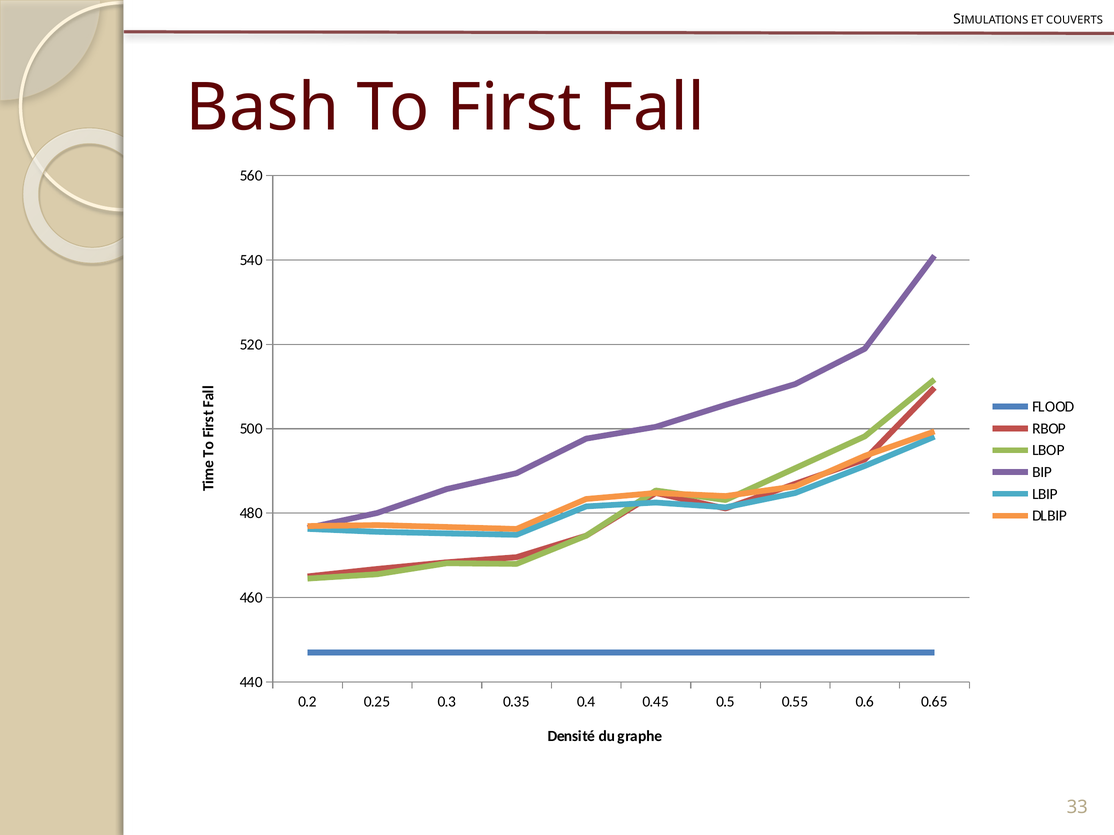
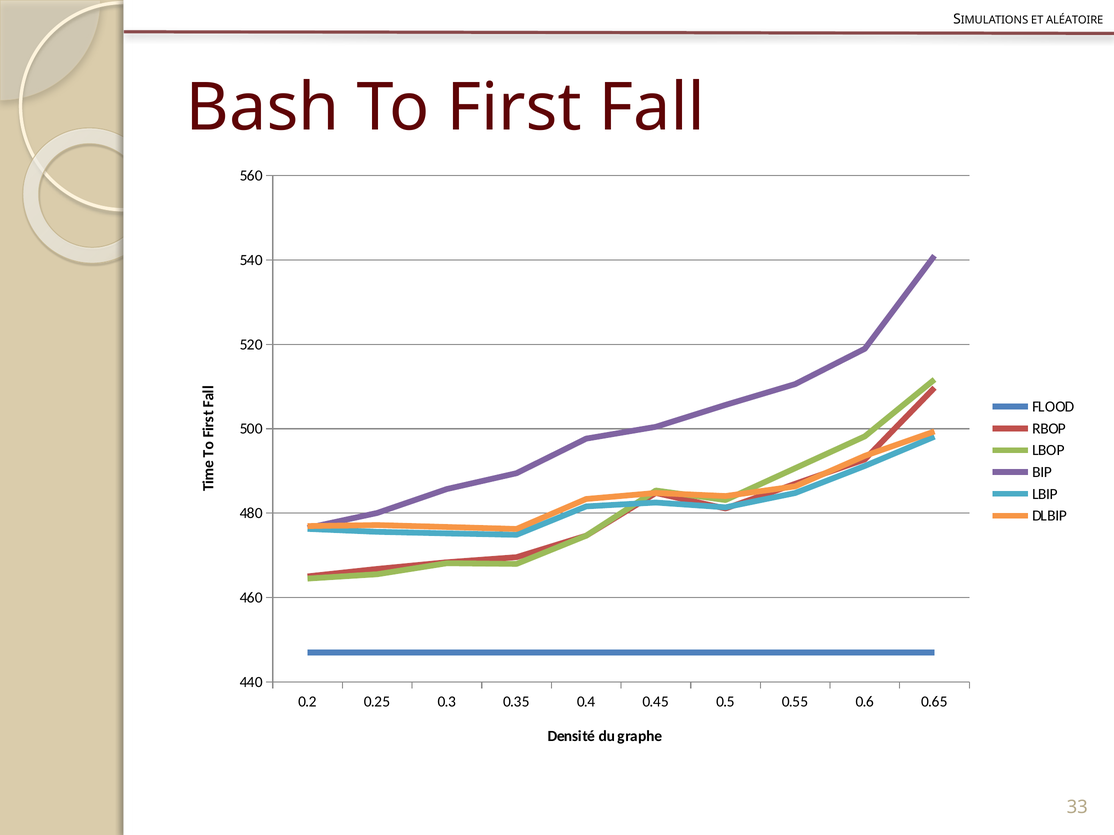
COUVERTS: COUVERTS -> ALÉATOIRE (1075, 20)
